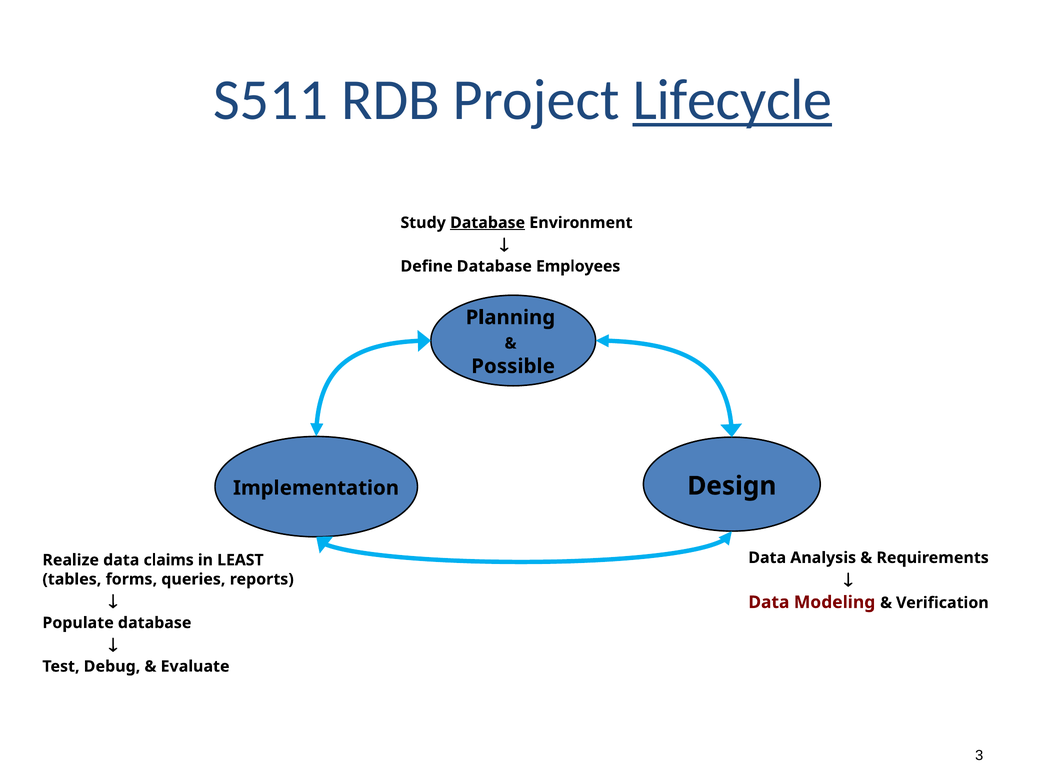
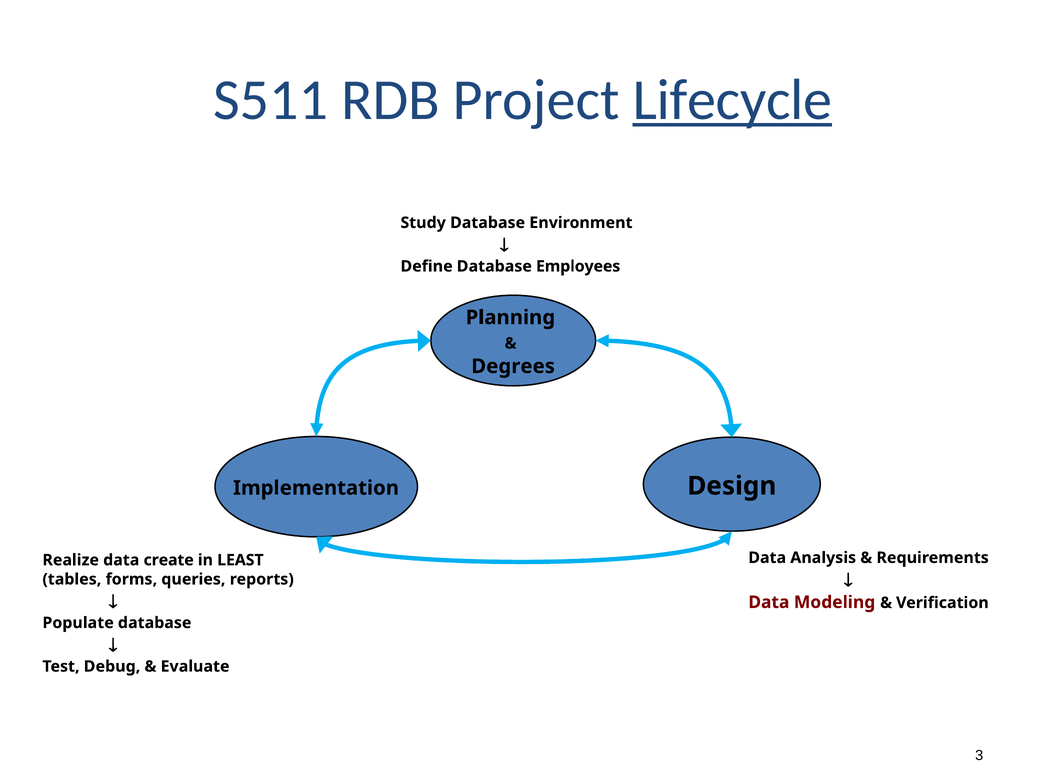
Database underline: present -> none (488, 223)
Possible: Possible -> Degrees (513, 367)
claims: claims -> create (169, 560)
